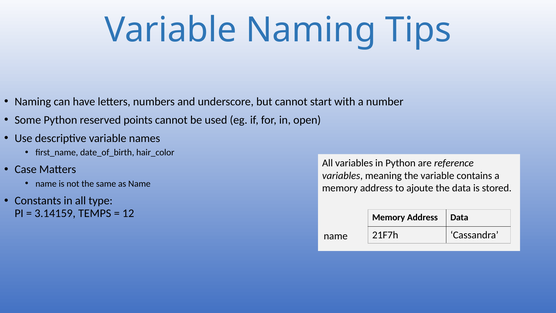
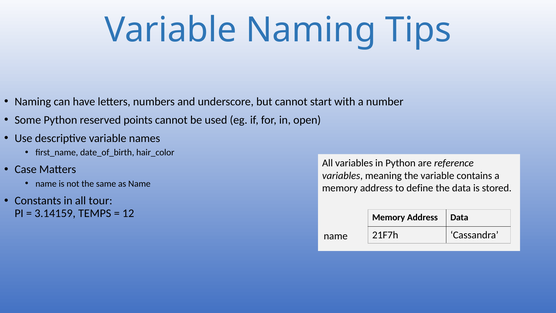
ajoute: ajoute -> define (420, 188)
type: type -> tour (101, 201)
